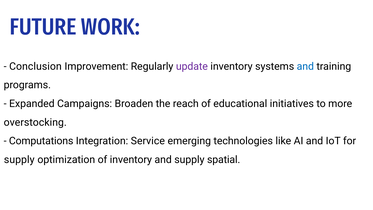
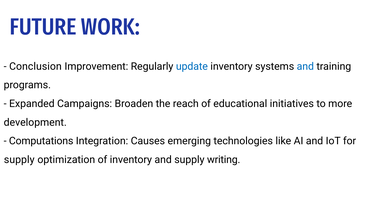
update colour: purple -> blue (192, 66)
overstocking: overstocking -> development (35, 122)
Service: Service -> Causes (148, 141)
spatial: spatial -> writing (224, 160)
